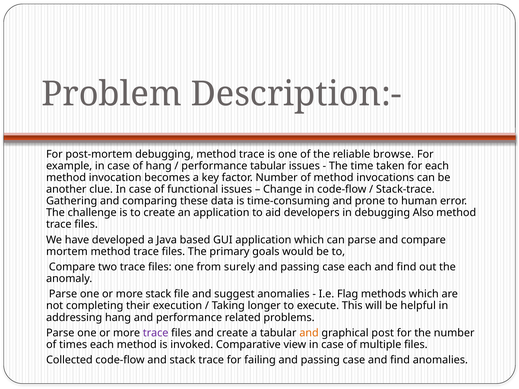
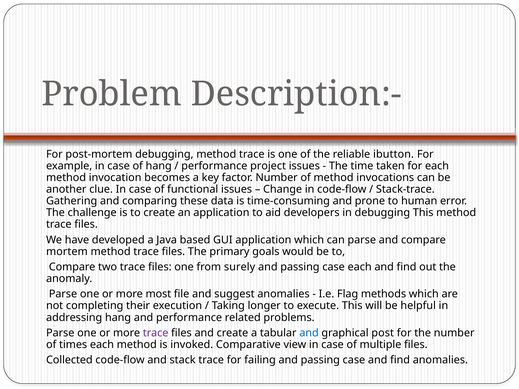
browse: browse -> ibutton (394, 154)
performance tabular: tabular -> project (268, 166)
debugging Also: Also -> This (423, 213)
more stack: stack -> most (158, 294)
and colour: orange -> blue (309, 333)
